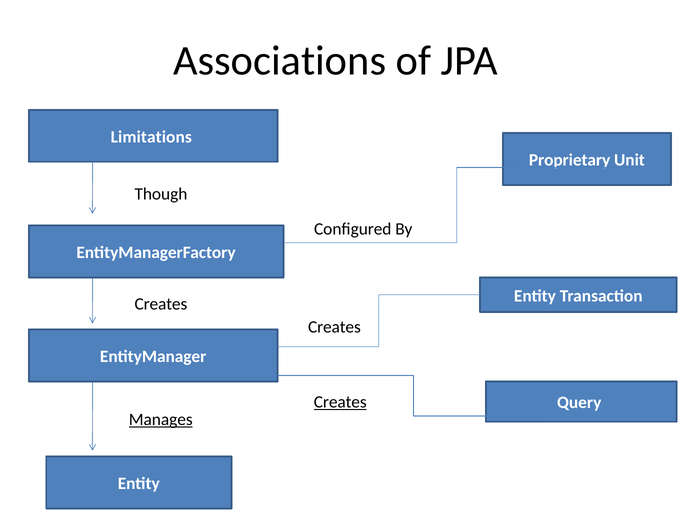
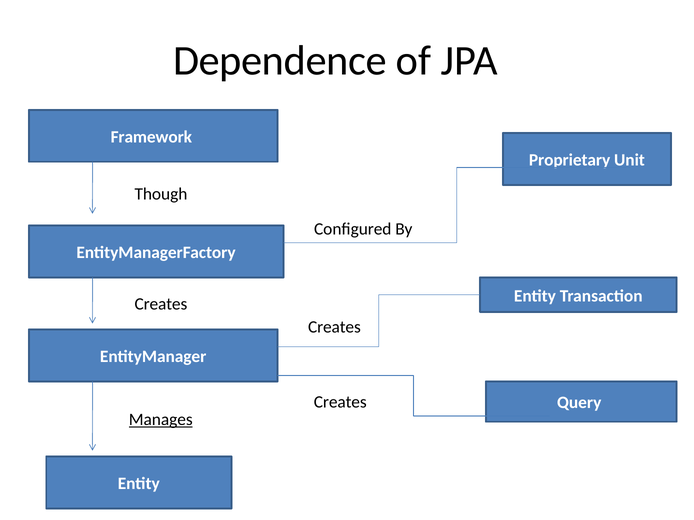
Associations: Associations -> Dependence (280, 61)
Limitations: Limitations -> Framework (151, 137)
Creates underline: present -> none (340, 403)
